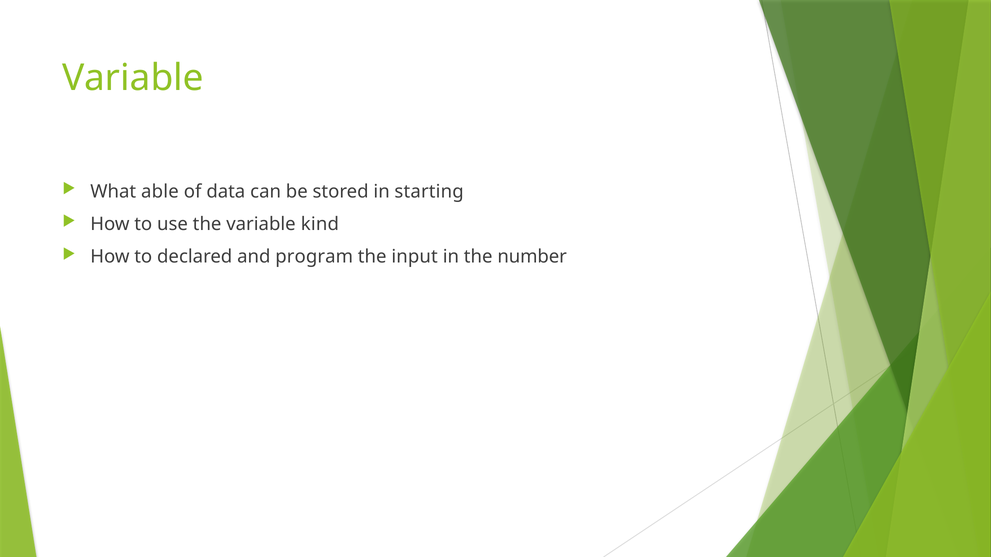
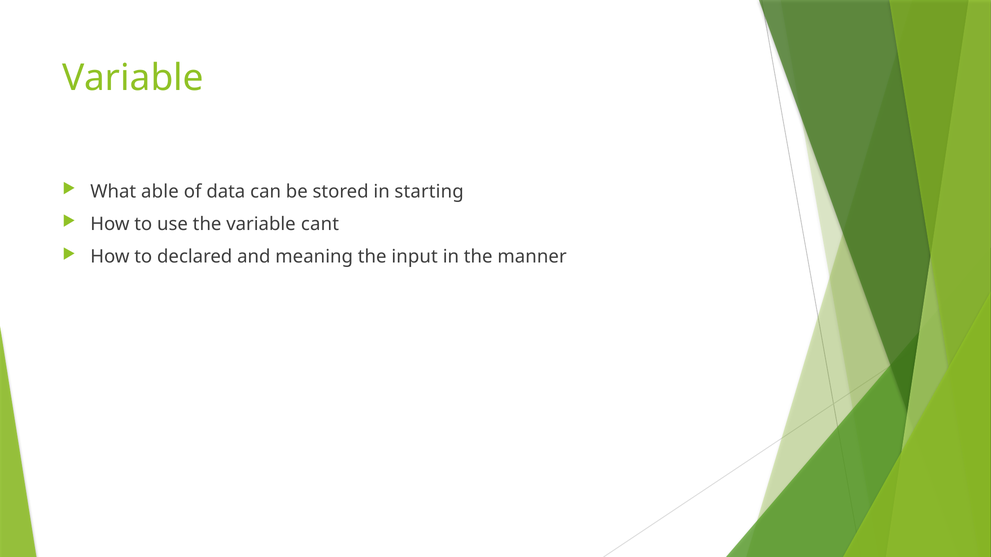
kind: kind -> cant (320, 224)
program: program -> meaning (314, 257)
number: number -> manner (532, 257)
